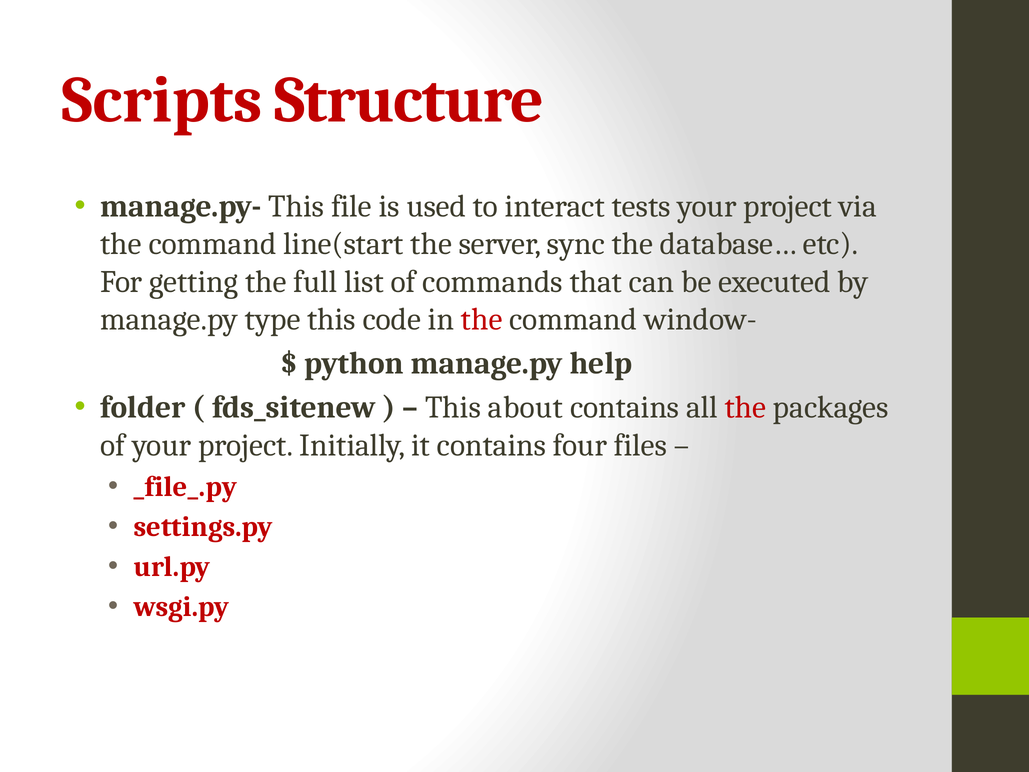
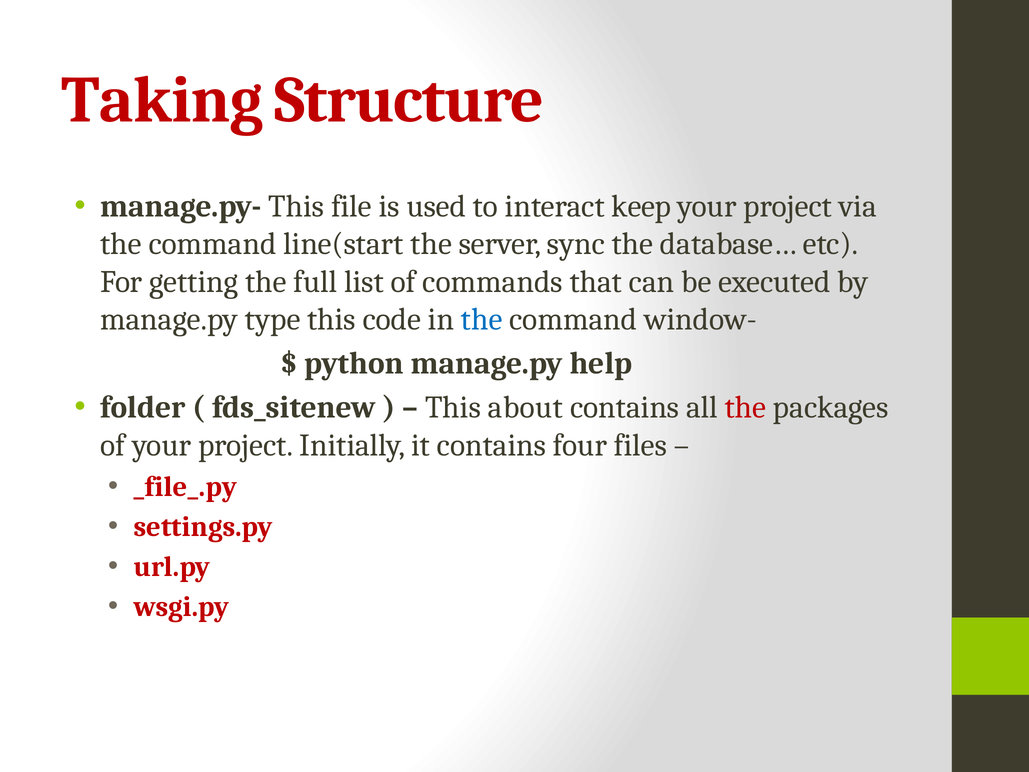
Scripts: Scripts -> Taking (162, 100)
tests: tests -> keep (641, 206)
the colour: red -> blue (482, 319)
